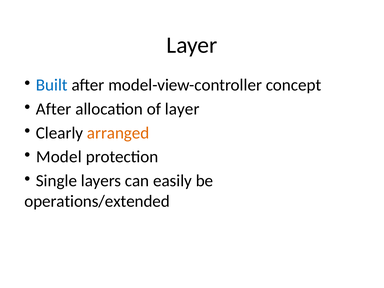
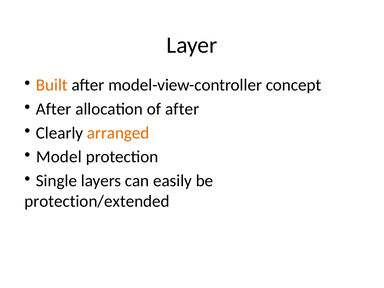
Built colour: blue -> orange (52, 85)
of layer: layer -> after (182, 109)
operations/extended: operations/extended -> protection/extended (97, 201)
